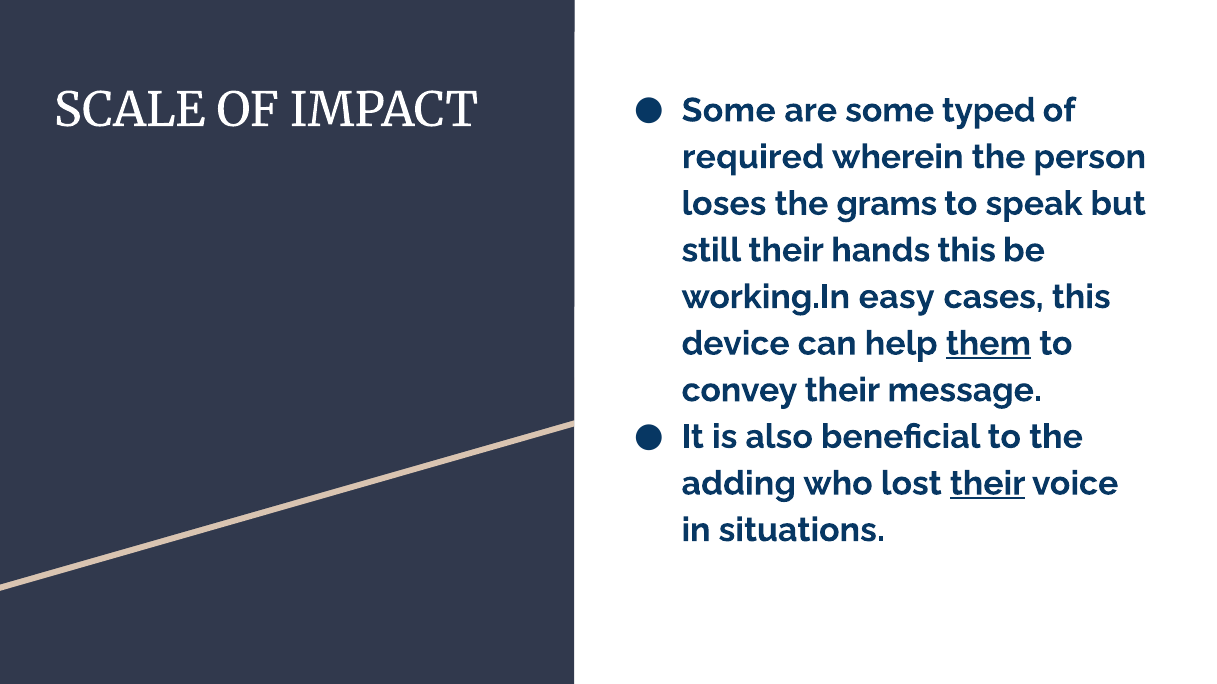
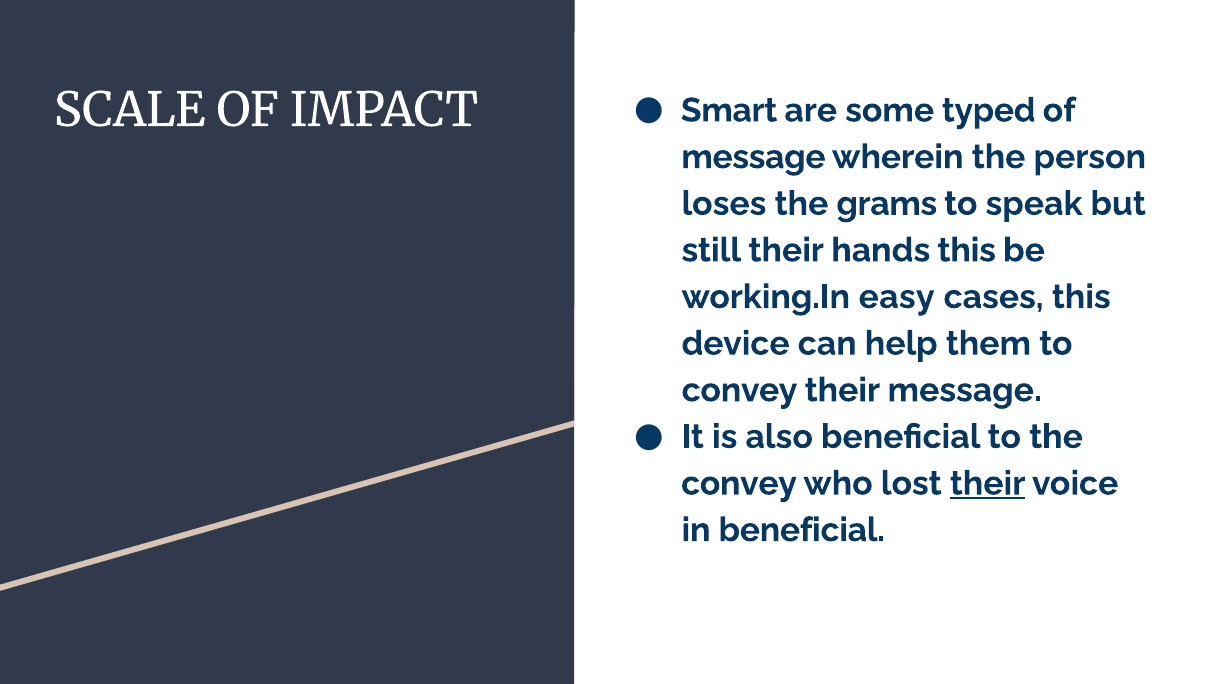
Some: Some -> Smart (729, 110)
required: required -> message (753, 157)
them underline: present -> none (988, 344)
adding: adding -> convey (739, 484)
in situations: situations -> beneficial (802, 530)
